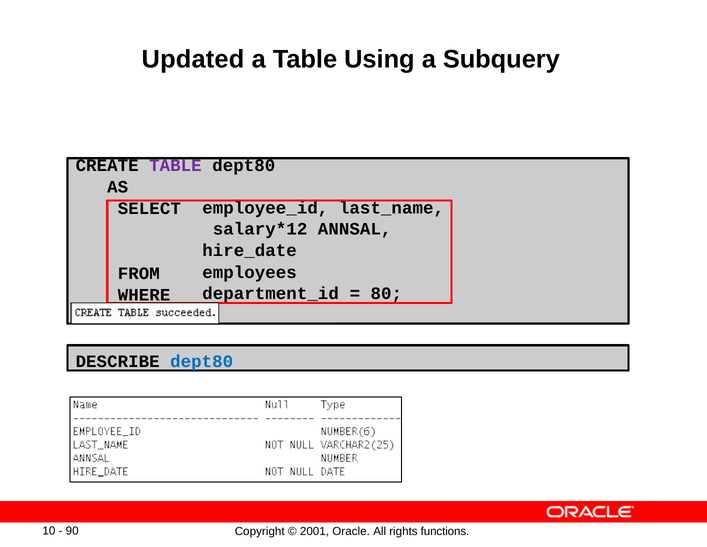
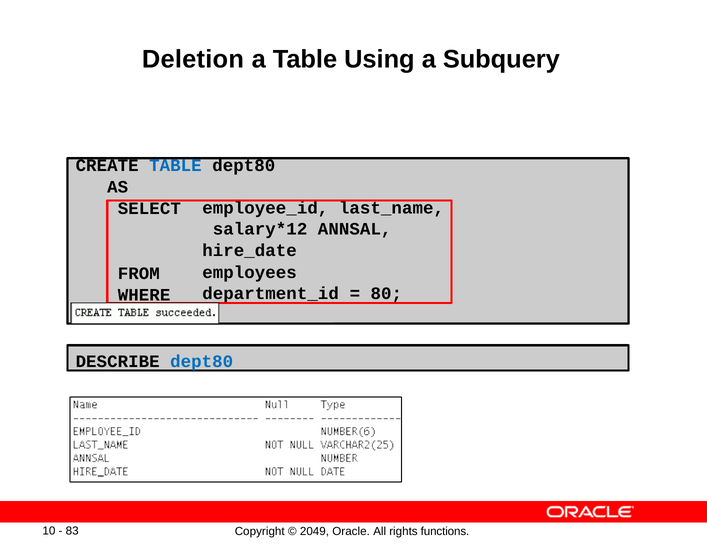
Updated: Updated -> Deletion (193, 59)
TABLE colour: purple -> blue (175, 165)
90: 90 -> 83 (72, 530)
2001: 2001 -> 2049 (314, 531)
